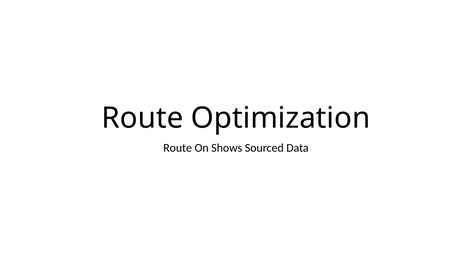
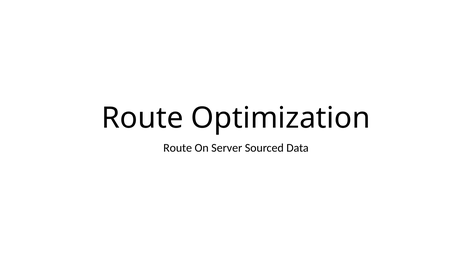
Shows: Shows -> Server (227, 148)
